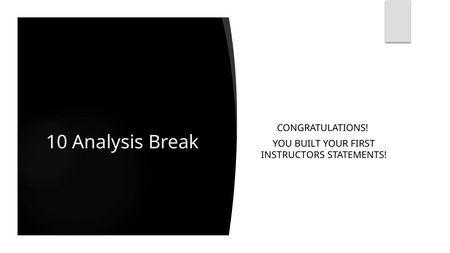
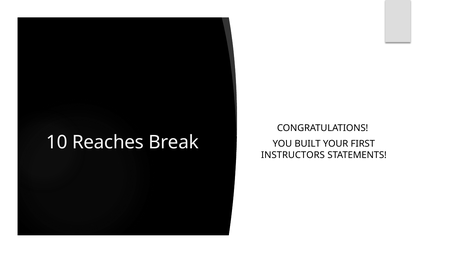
Analysis: Analysis -> Reaches (108, 142)
